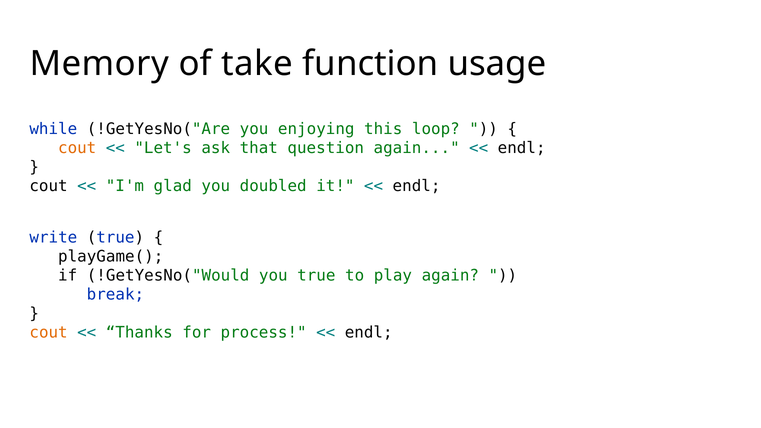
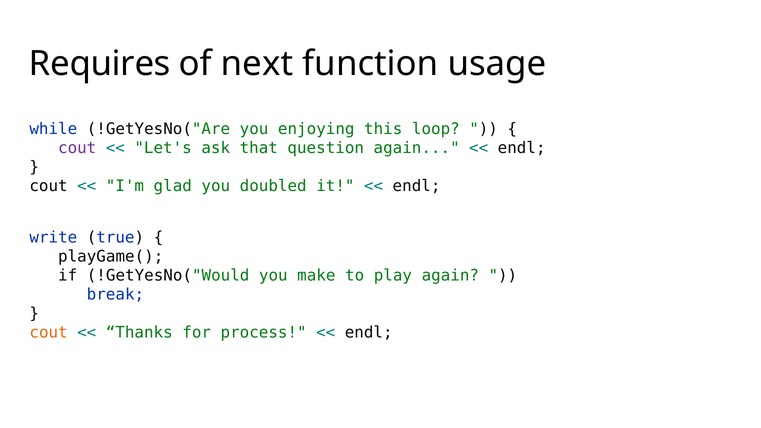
Memory: Memory -> Requires (100, 64)
take: take -> next (257, 64)
cout colour: orange -> purple (77, 148)
you true: true -> make (316, 276)
